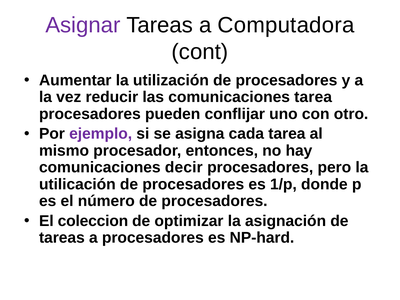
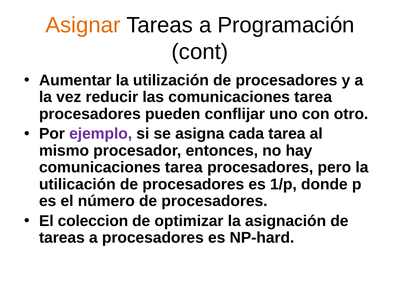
Asignar colour: purple -> orange (83, 25)
Computadora: Computadora -> Programación (286, 25)
decir: decir -> tarea (184, 167)
